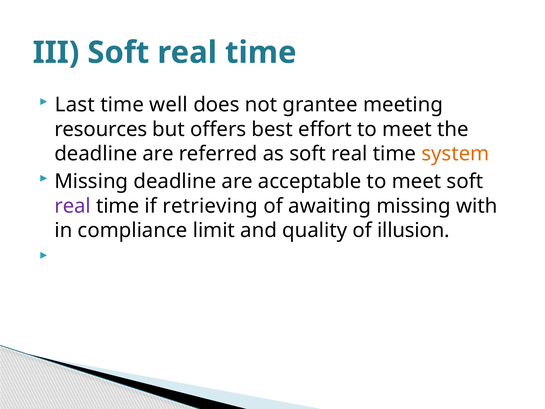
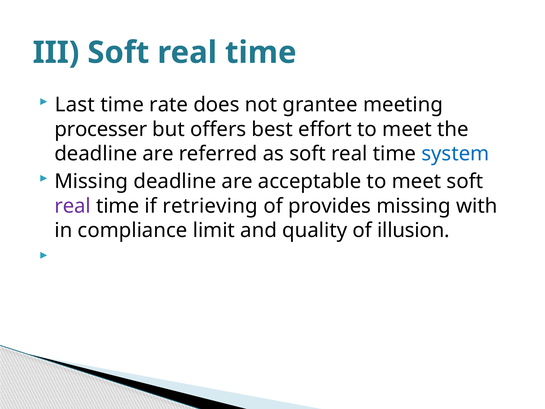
well: well -> rate (169, 105)
resources: resources -> processer (101, 129)
system colour: orange -> blue (455, 154)
awaiting: awaiting -> provides (330, 206)
